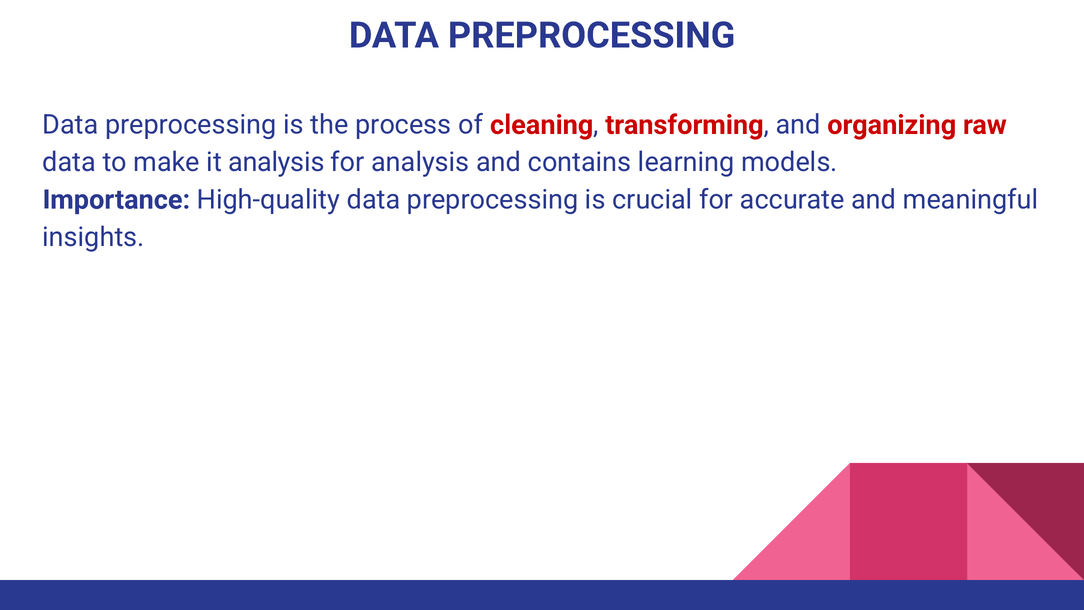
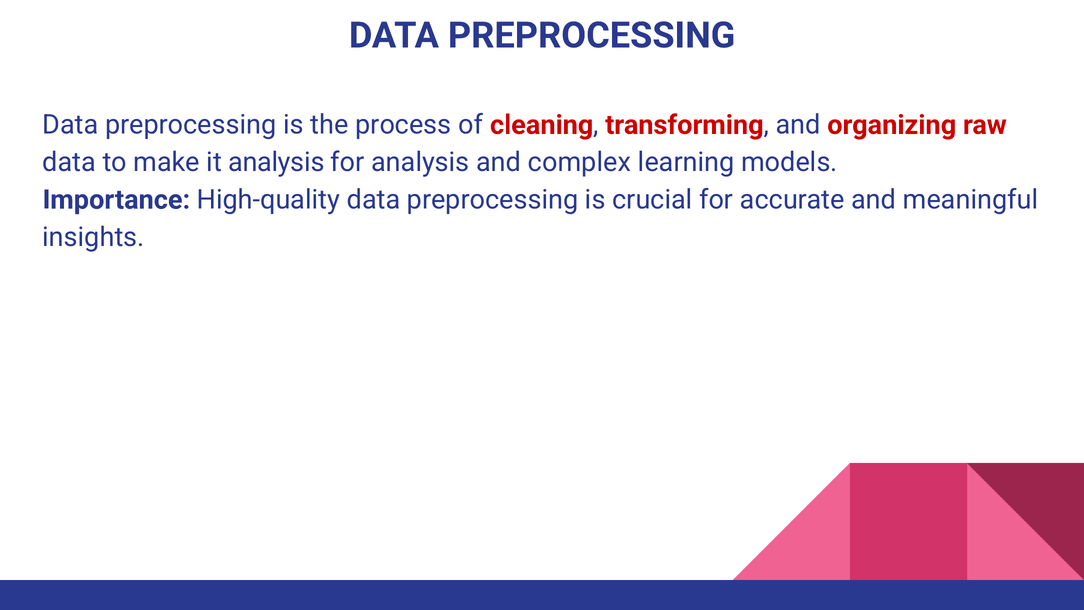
contains: contains -> complex (580, 162)
